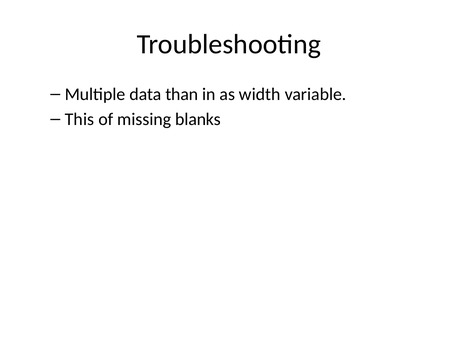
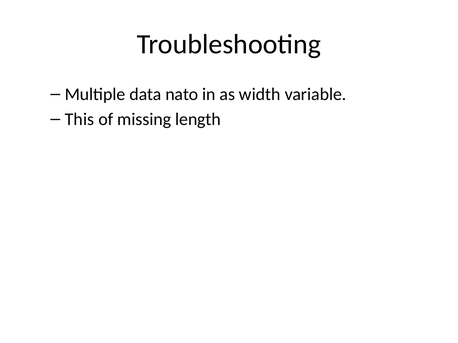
than: than -> nato (182, 94)
blanks: blanks -> length (198, 119)
